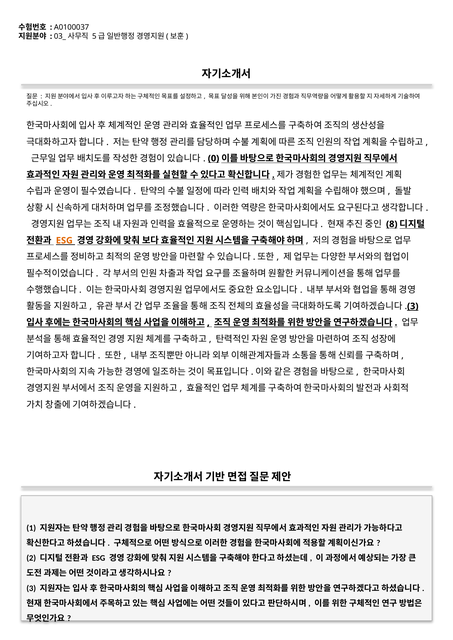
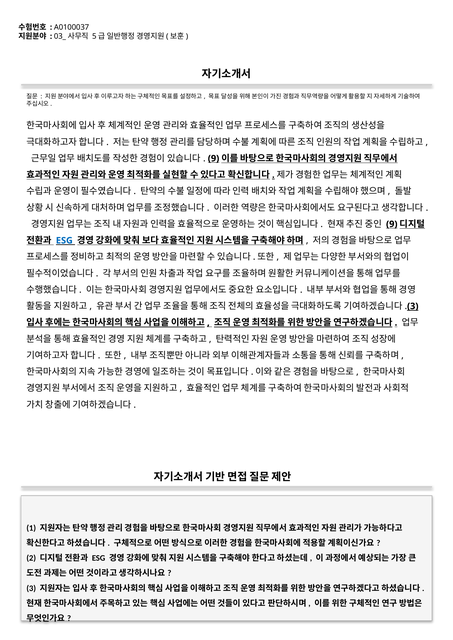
0: 0 -> 9 (214, 159)
8: 8 -> 9 (392, 224)
ESG colour: orange -> blue (64, 241)
